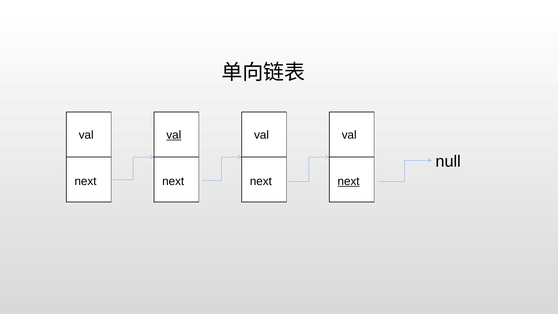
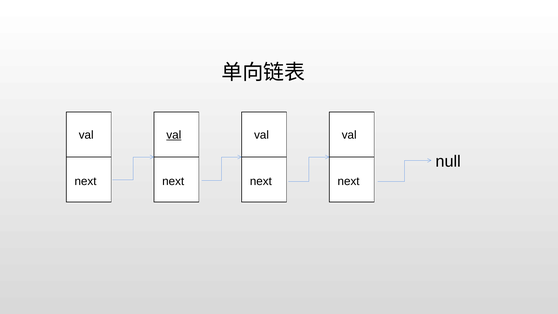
next underline: present -> none (349, 181)
